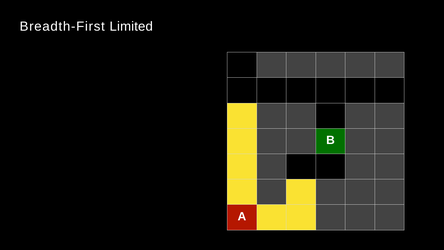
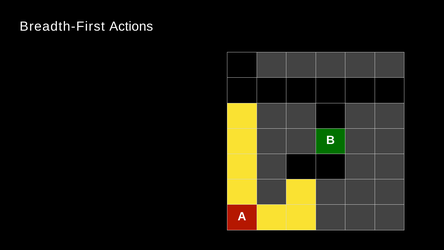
Limited: Limited -> Actions (131, 26)
